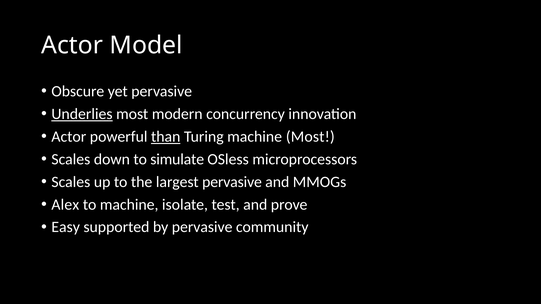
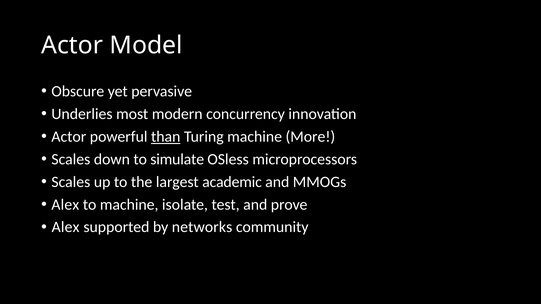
Underlies underline: present -> none (82, 114)
machine Most: Most -> More (310, 137)
largest pervasive: pervasive -> academic (232, 182)
Easy: Easy -> Alex (66, 227)
by pervasive: pervasive -> networks (202, 227)
